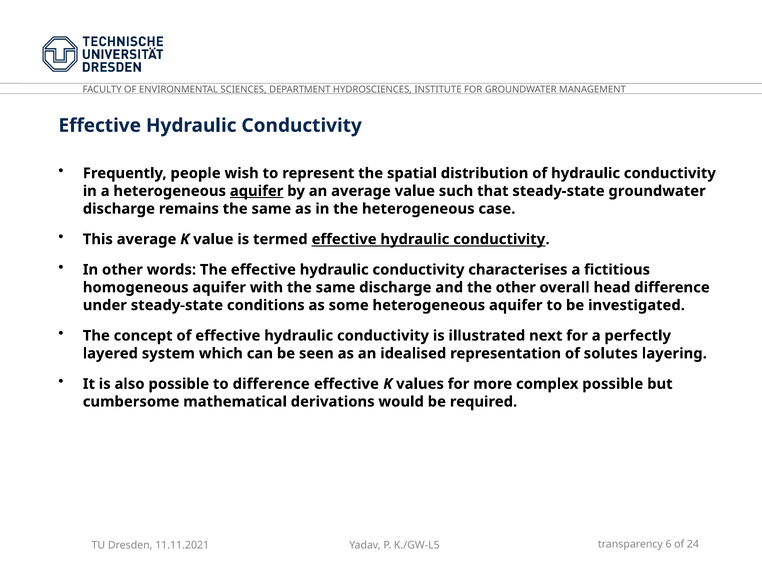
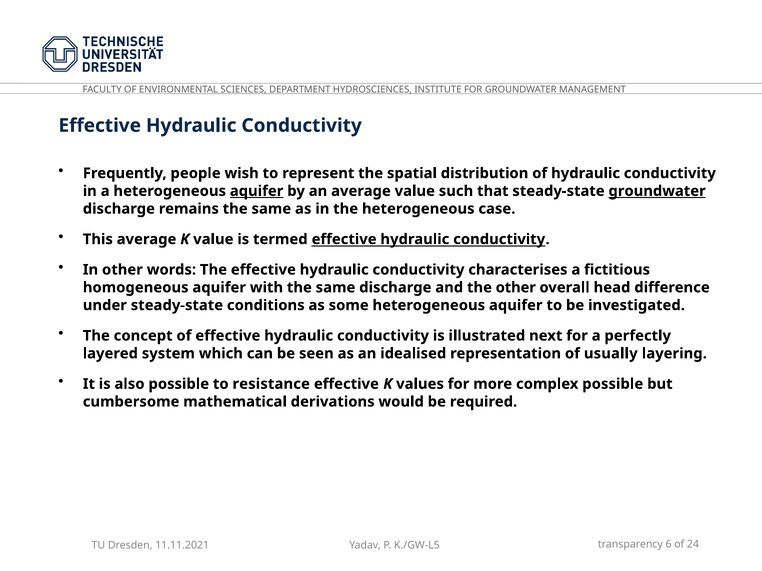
groundwater underline: none -> present (657, 191)
solutes: solutes -> usually (611, 354)
to difference: difference -> resistance (271, 384)
